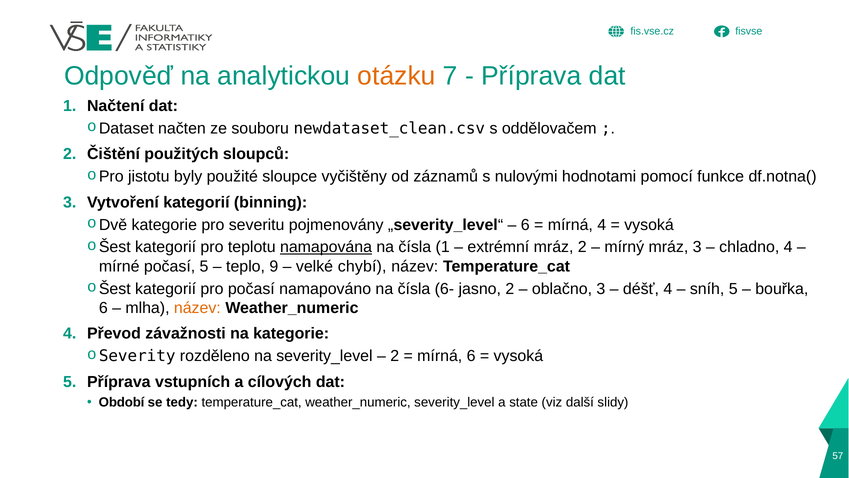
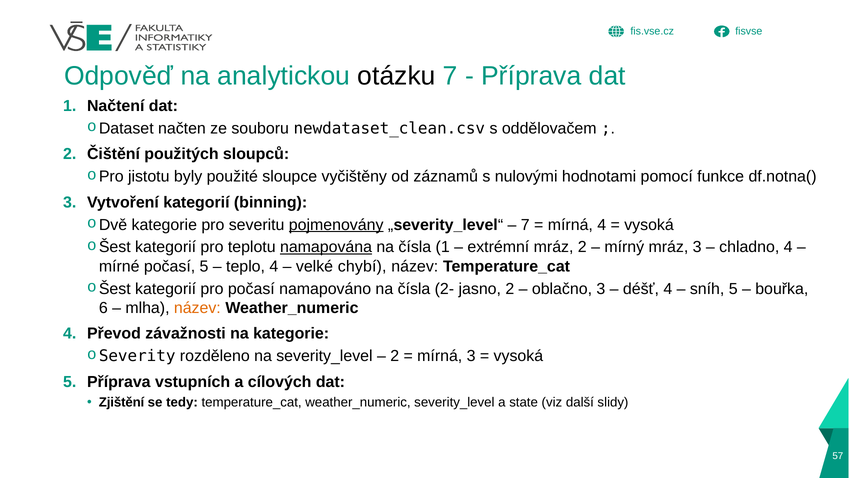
otázku colour: orange -> black (396, 76)
pojmenovány underline: none -> present (336, 225)
6: 6 -> 7 (525, 225)
teplo 9: 9 -> 4 (274, 266)
6-: 6- -> 2- (444, 288)
mírná 6: 6 -> 3 (471, 356)
Období: Období -> Zjištění (122, 402)
